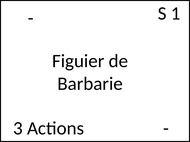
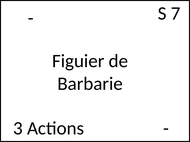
1: 1 -> 7 (176, 13)
